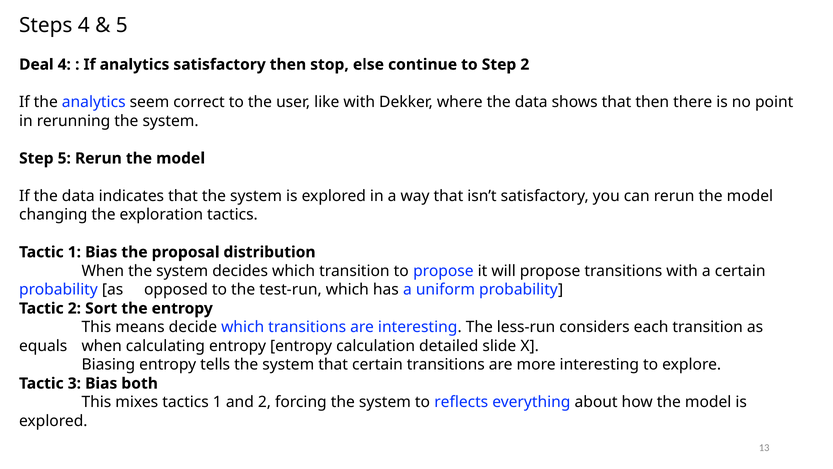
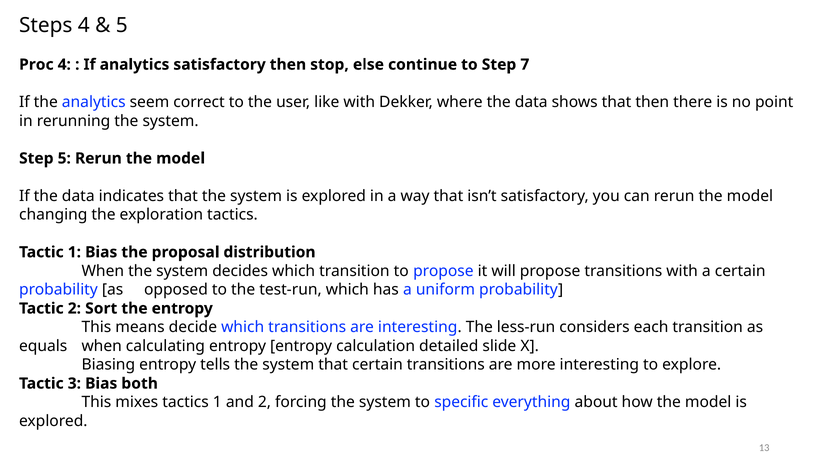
Deal: Deal -> Proc (36, 65)
Step 2: 2 -> 7 (525, 65)
reflects: reflects -> specific (461, 402)
